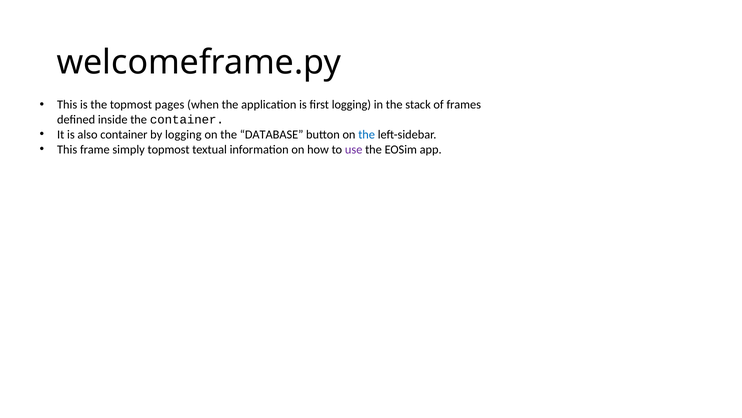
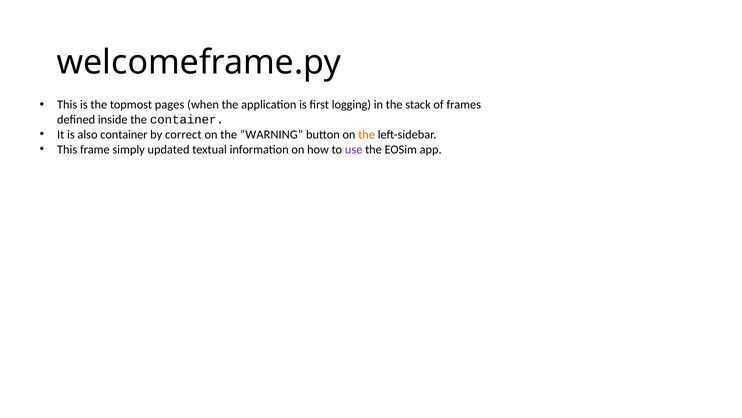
by logging: logging -> correct (183, 134)
DATABASE: DATABASE -> WARNING (271, 134)
the colour: blue -> orange (367, 134)
simply topmost: topmost -> updated (169, 149)
